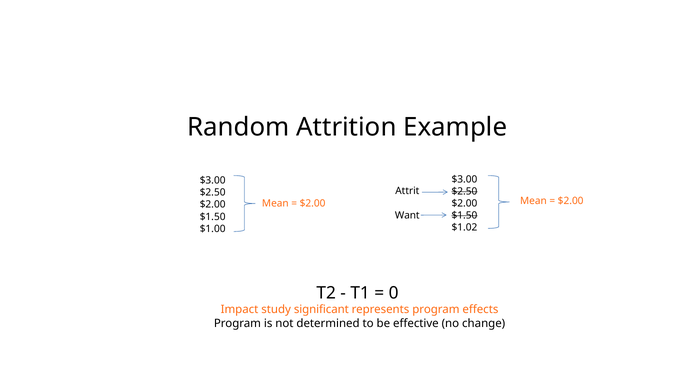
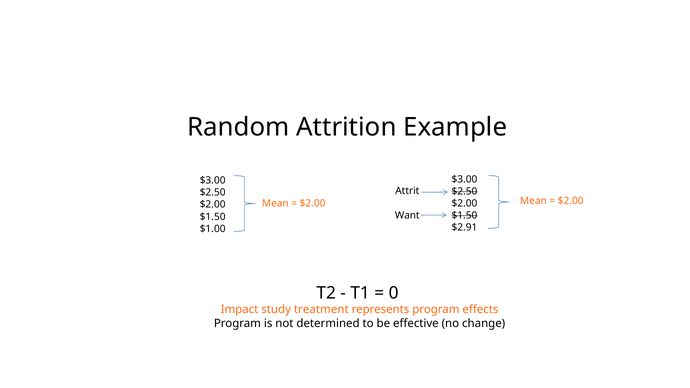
$1.02: $1.02 -> $2.91 (464, 228)
significant: significant -> treatment (321, 310)
